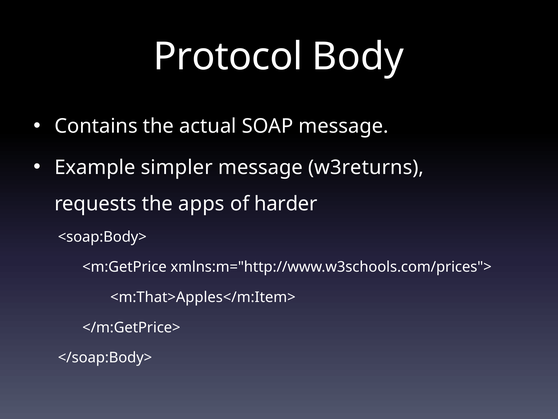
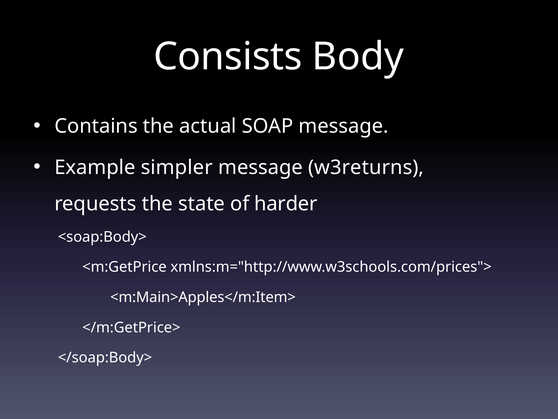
Protocol: Protocol -> Consists (228, 57)
apps: apps -> state (202, 203)
<m:That>Apples</m:Item>: <m:That>Apples</m:Item> -> <m:Main>Apples</m:Item> (203, 297)
